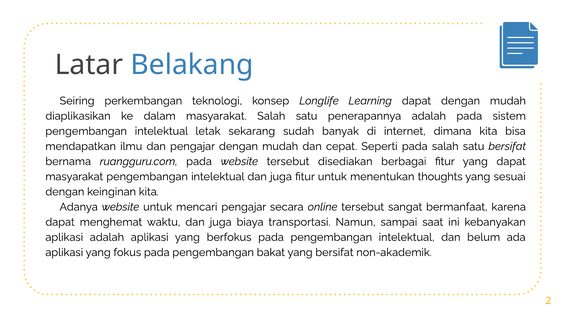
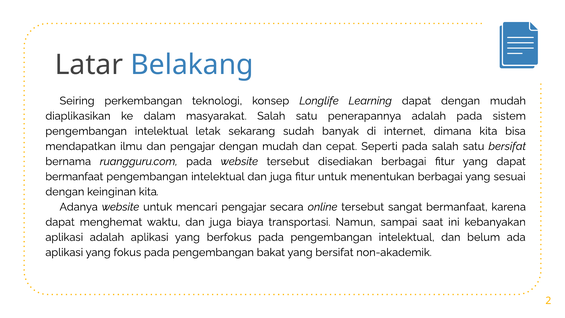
masyarakat: masyarakat -> bermanfaat (74, 177)
menentukan thoughts: thoughts -> berbagai (440, 177)
